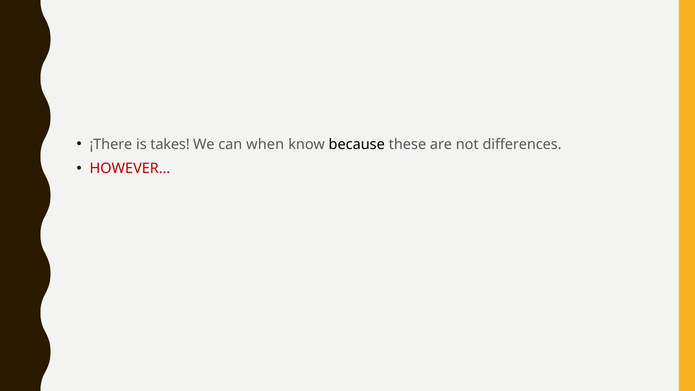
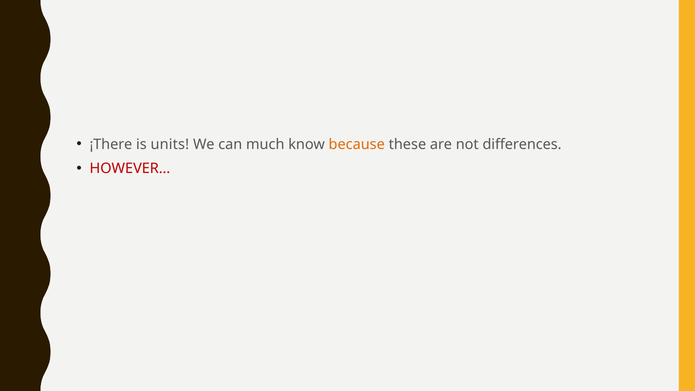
takes: takes -> units (170, 144)
when: when -> much (265, 144)
because colour: black -> orange (357, 144)
